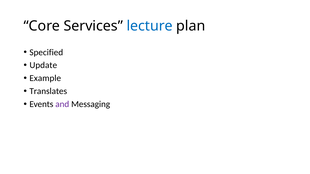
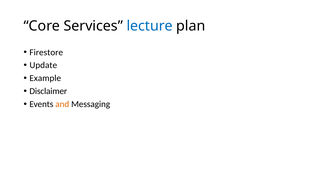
Specified: Specified -> Firestore (46, 52)
Translates: Translates -> Disclaimer (48, 91)
and colour: purple -> orange (62, 104)
